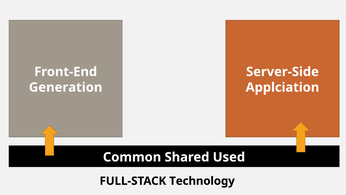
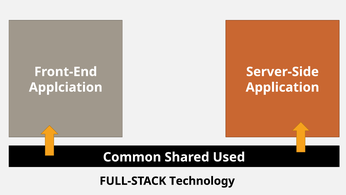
Generation: Generation -> Applciation (66, 87)
Applciation: Applciation -> Application (282, 87)
